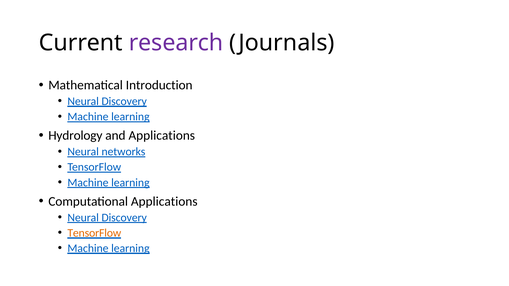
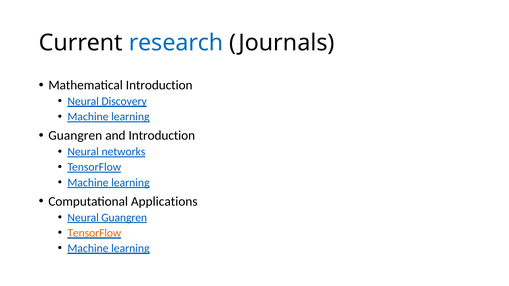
research colour: purple -> blue (176, 43)
Hydrology: Hydrology -> Guangren (75, 136)
and Applications: Applications -> Introduction (162, 136)
Discovery: Discovery -> Guangren (124, 218)
